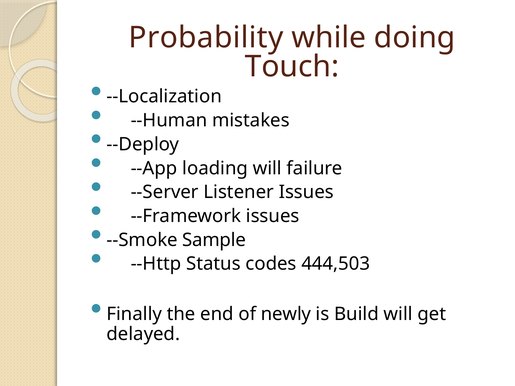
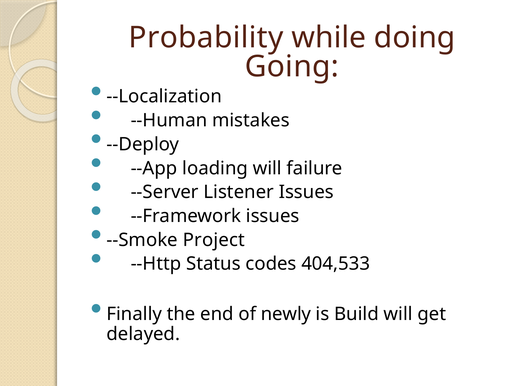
Touch: Touch -> Going (292, 67)
Sample: Sample -> Project (214, 240)
444,503: 444,503 -> 404,533 (336, 264)
